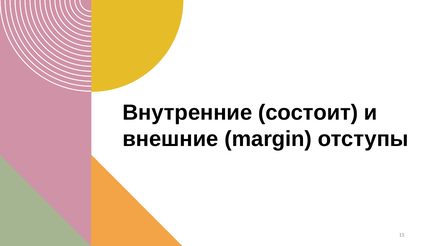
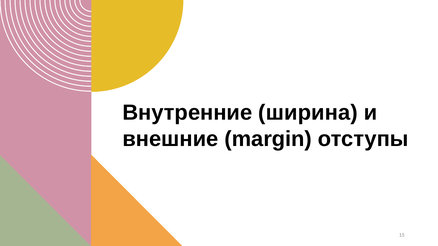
состоит: состоит -> ширина (308, 113)
